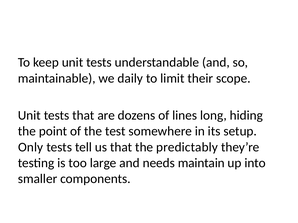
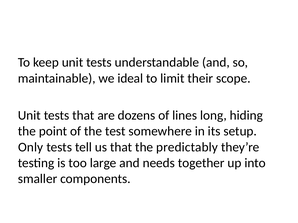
daily: daily -> ideal (130, 78)
maintain: maintain -> together (201, 163)
